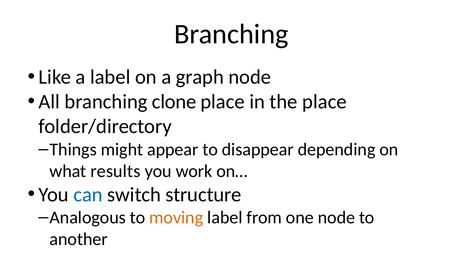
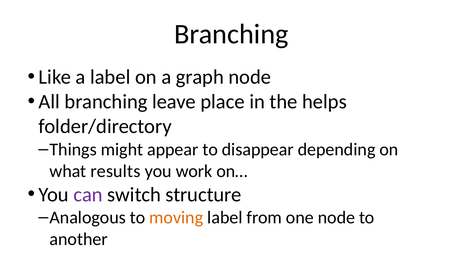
clone: clone -> leave (174, 102)
the place: place -> helps (324, 102)
can colour: blue -> purple (88, 194)
